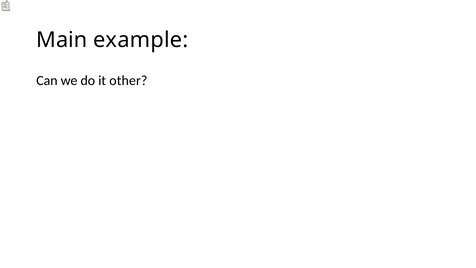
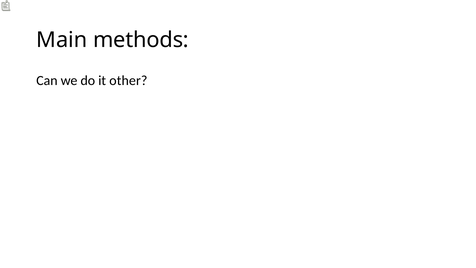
example: example -> methods (141, 40)
